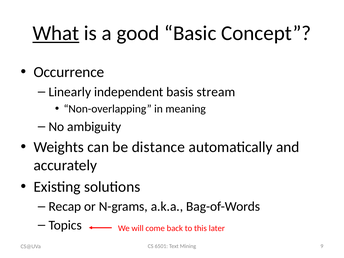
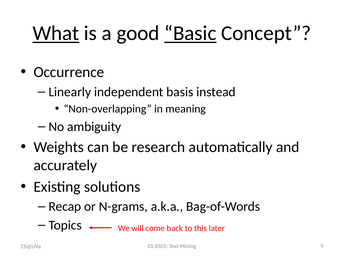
Basic underline: none -> present (190, 33)
stream: stream -> instead (216, 92)
distance: distance -> research (158, 147)
